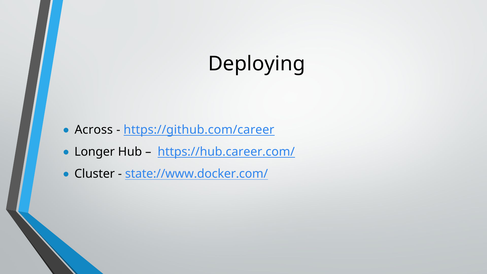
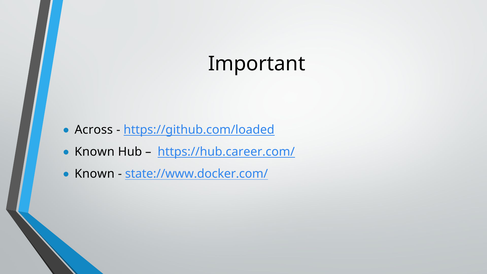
Deploying: Deploying -> Important (257, 64)
https://github.com/career: https://github.com/career -> https://github.com/loaded (199, 130)
Longer: Longer -> Known (95, 152)
Cluster: Cluster -> Known (95, 174)
